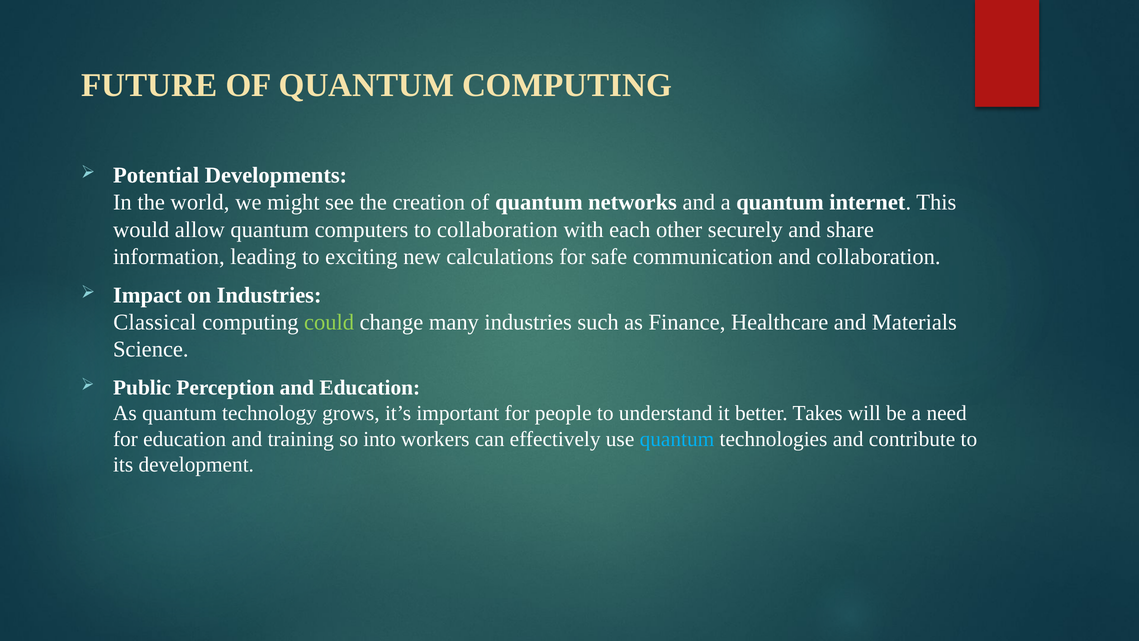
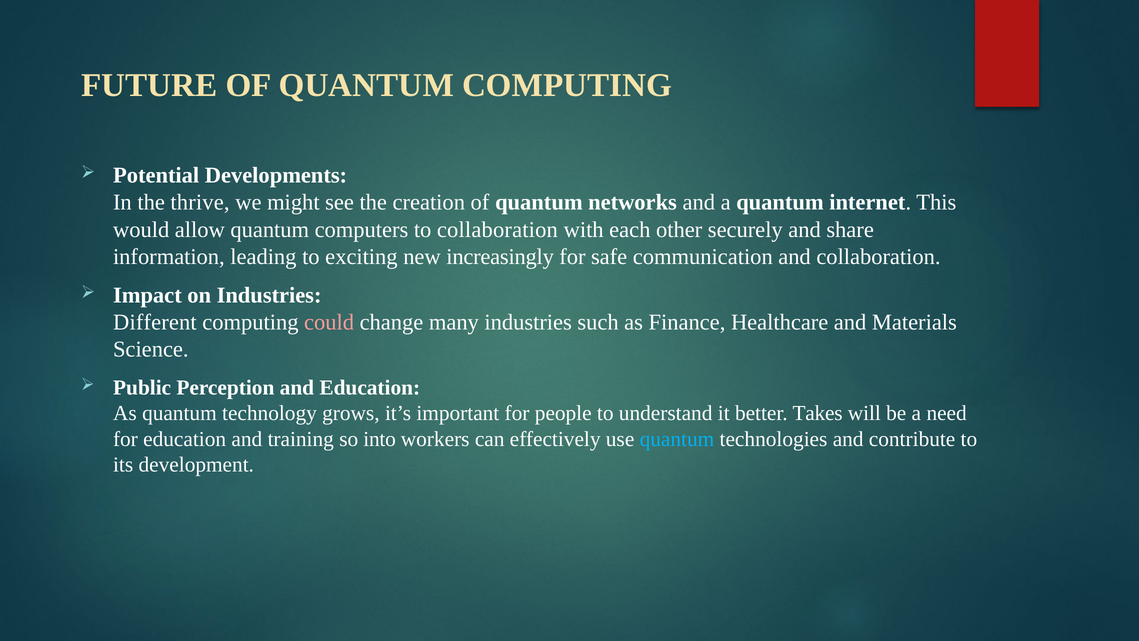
world: world -> thrive (200, 202)
calculations: calculations -> increasingly (500, 256)
Classical: Classical -> Different (155, 322)
could colour: light green -> pink (329, 322)
